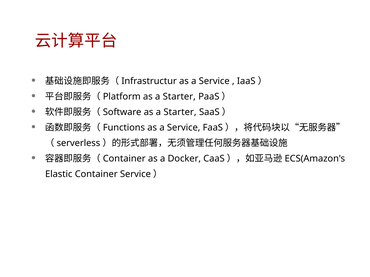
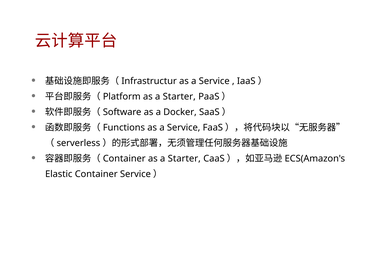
Starter: Starter -> Docker (180, 112)
Docker: Docker -> Starter (184, 159)
